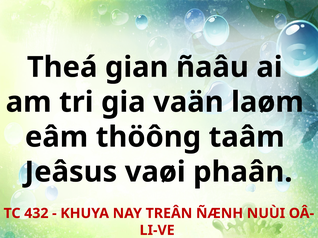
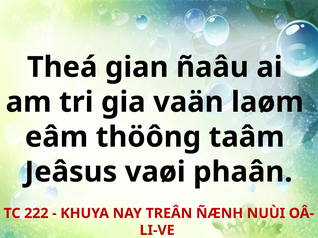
432: 432 -> 222 (36, 214)
